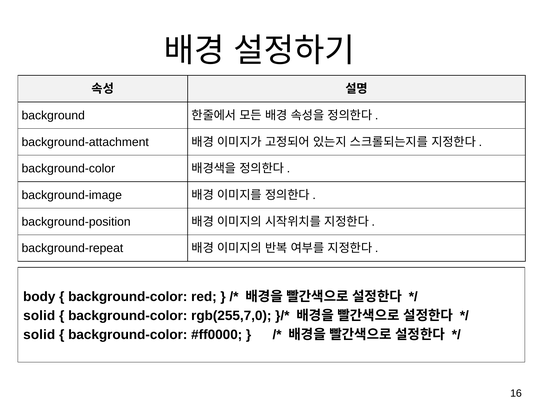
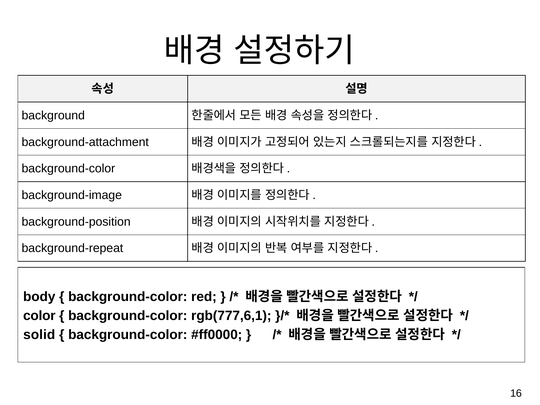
solid: solid -> color (39, 316)
rgb(255,7,0: rgb(255,7,0 -> rgb(777,6,1 (231, 316)
